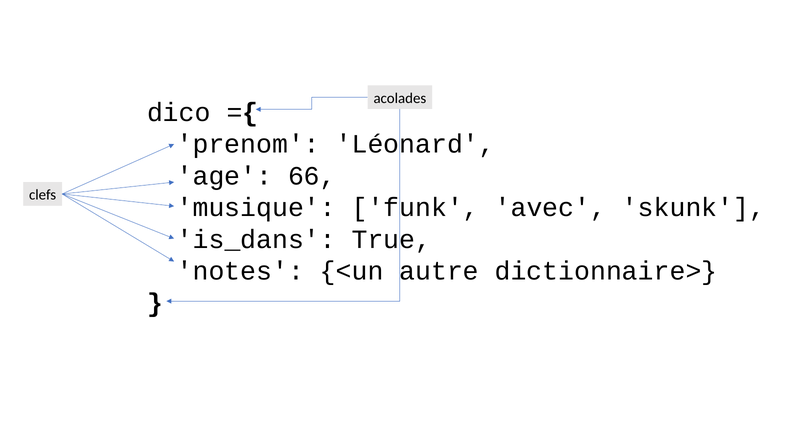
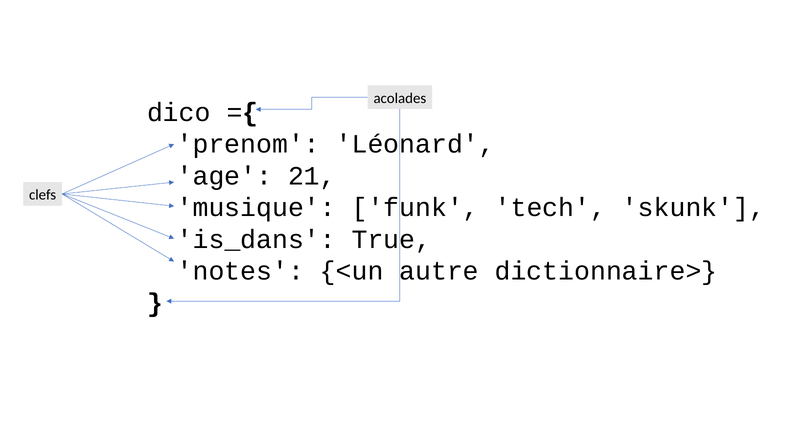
66: 66 -> 21 (312, 176)
avec: avec -> tech (550, 208)
